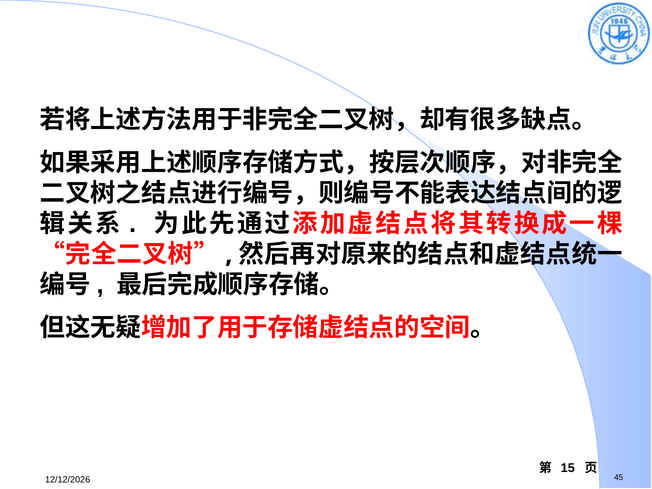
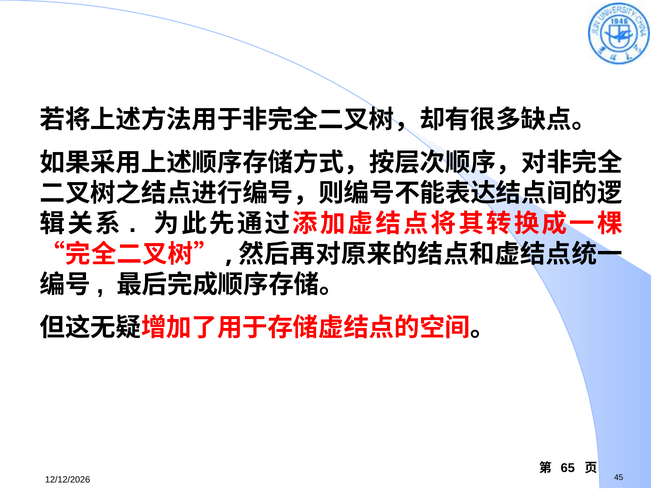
15: 15 -> 65 (568, 468)
